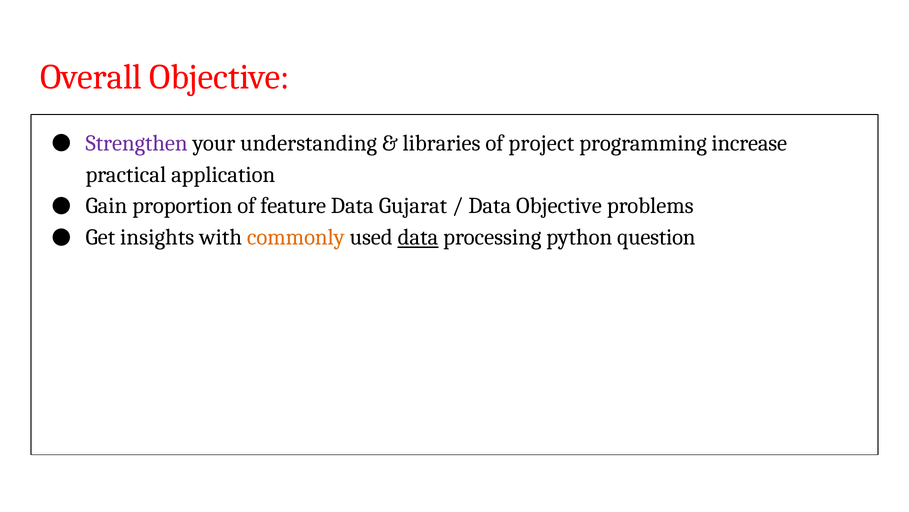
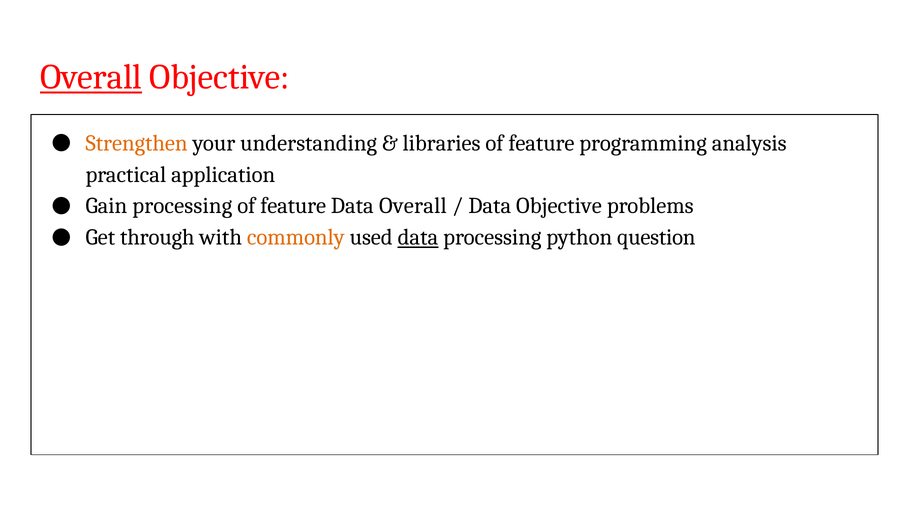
Overall underline: none -> present (91, 77)
Strengthen colour: purple -> orange (137, 143)
project: project -> feature (541, 143)
increase: increase -> analysis (749, 143)
Gain proportion: proportion -> processing (182, 206)
Data Gujarat: Gujarat -> Overall (413, 206)
insights: insights -> through (157, 237)
